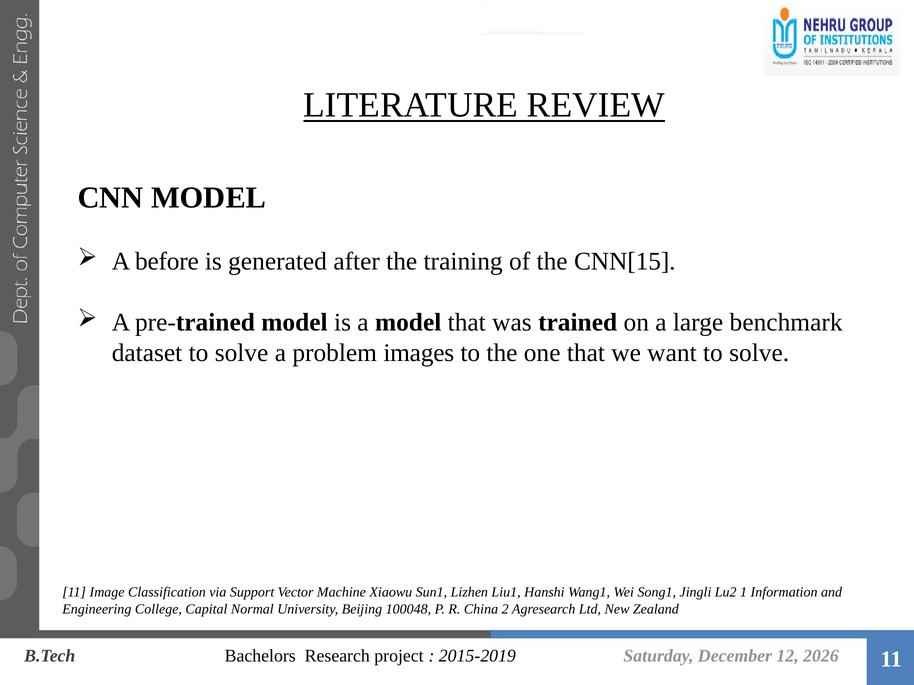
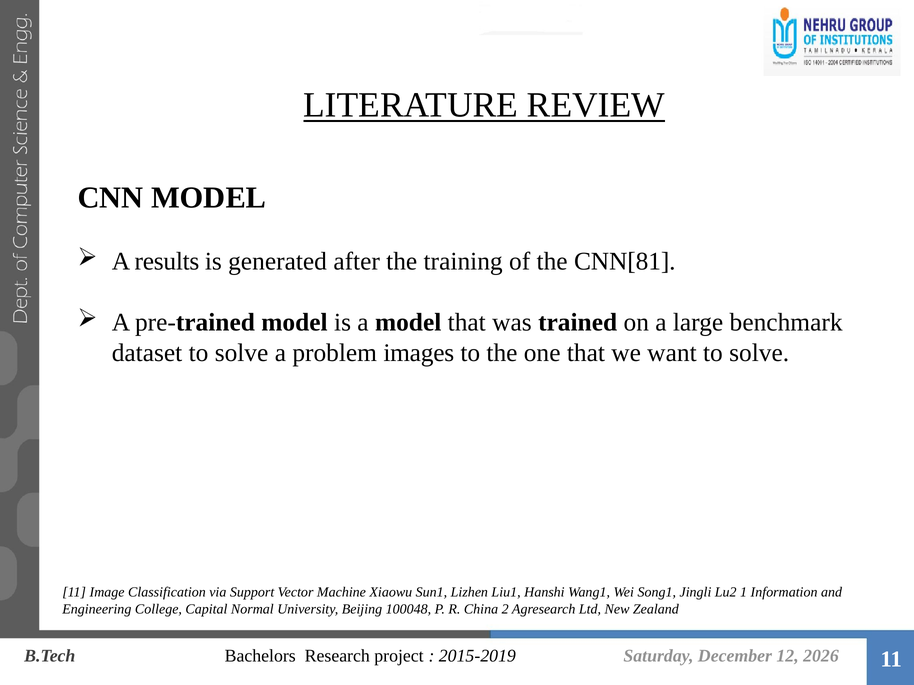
before: before -> results (167, 262)
CNN[15: CNN[15 -> CNN[81 (625, 262)
